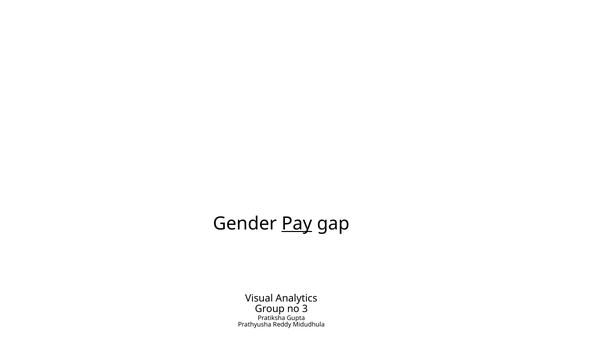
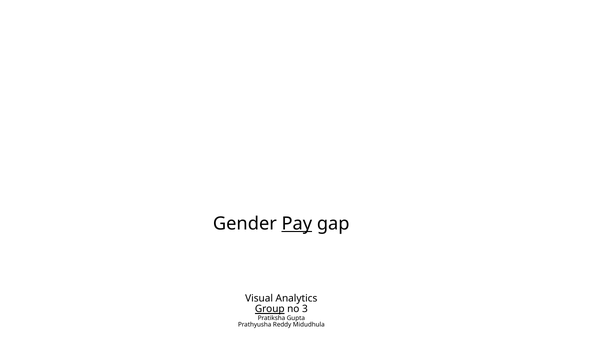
Group underline: none -> present (270, 309)
